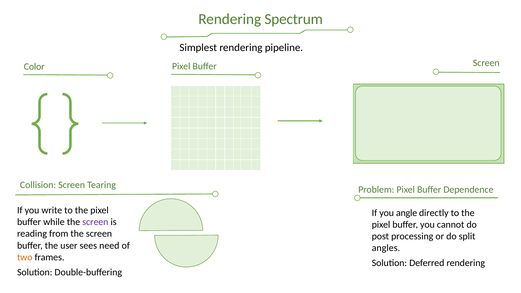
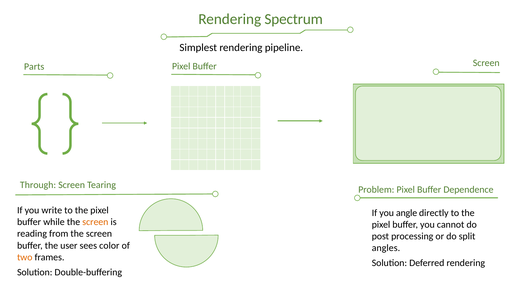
Color: Color -> Parts (34, 67)
Collision: Collision -> Through (38, 185)
screen colour: purple -> orange (95, 222)
need: need -> color (109, 246)
